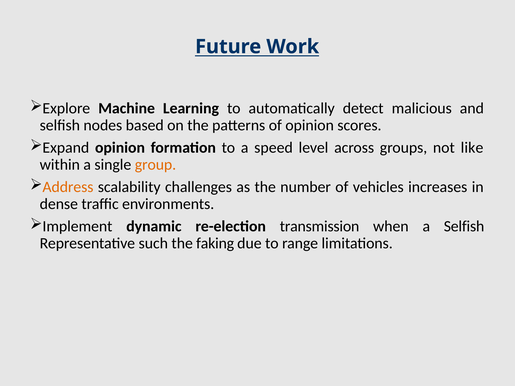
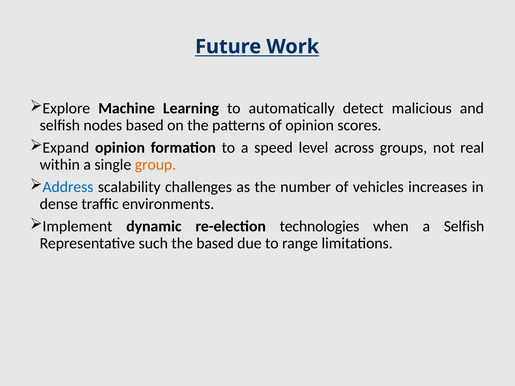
like: like -> real (472, 148)
Address colour: orange -> blue (68, 187)
transmission: transmission -> technologies (320, 226)
the faking: faking -> based (215, 243)
